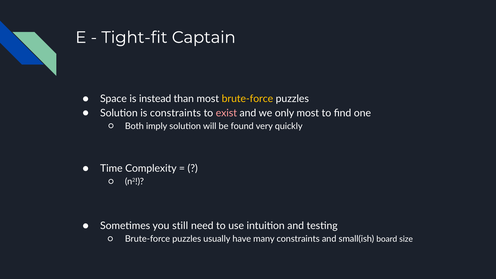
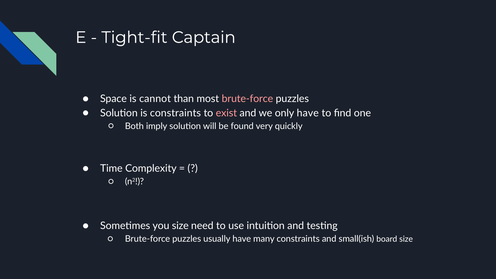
instead: instead -> cannot (155, 99)
brute-force colour: yellow -> pink (247, 99)
only most: most -> have (308, 113)
you still: still -> size (180, 226)
